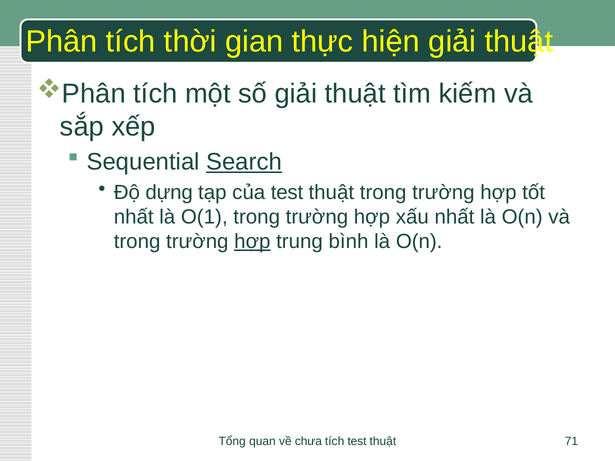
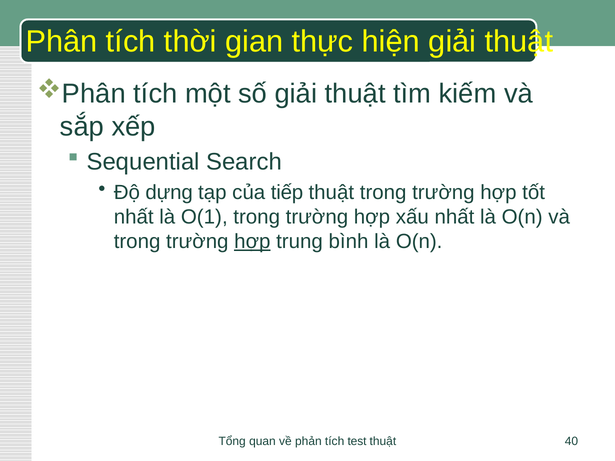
Search underline: present -> none (244, 162)
của test: test -> tiếp (287, 192)
chưa: chưa -> phản (308, 442)
71: 71 -> 40 (571, 442)
